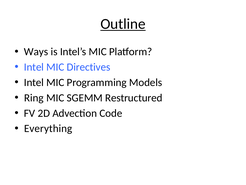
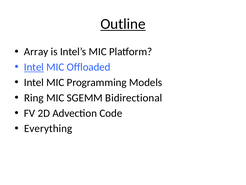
Ways: Ways -> Array (36, 52)
Intel underline: none -> present (34, 67)
Directives: Directives -> Offloaded (89, 67)
Restructured: Restructured -> Bidirectional (134, 98)
